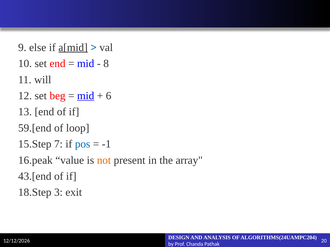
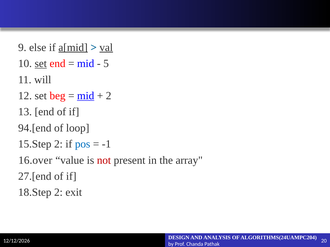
val underline: none -> present (106, 48)
set underline: none -> present (41, 64)
8: 8 -> 5 (106, 64)
6: 6 -> 2 (109, 96)
59.[end: 59.[end -> 94.[end (35, 128)
15.Step 7: 7 -> 2 (58, 144)
16.peak: 16.peak -> 16.over (35, 160)
not colour: orange -> red (104, 160)
43.[end: 43.[end -> 27.[end (35, 177)
18.Step 3: 3 -> 2 (58, 193)
